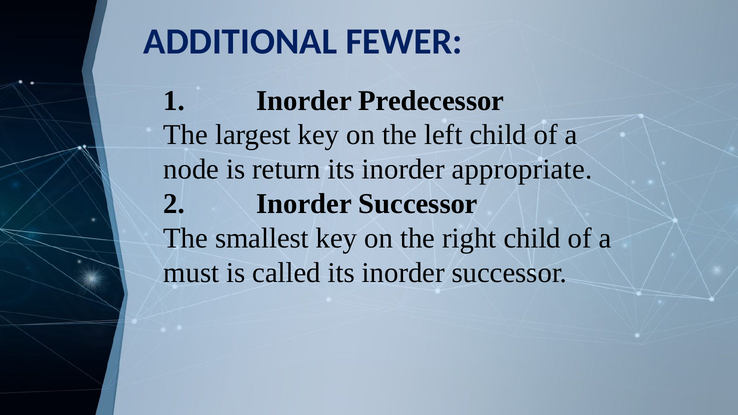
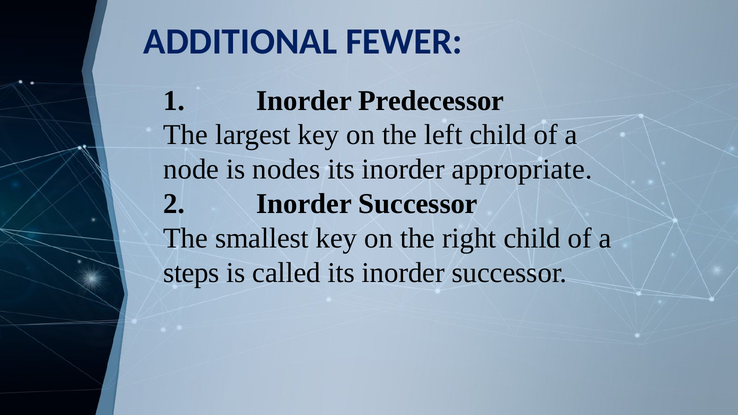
return: return -> nodes (286, 170)
must: must -> steps (191, 273)
